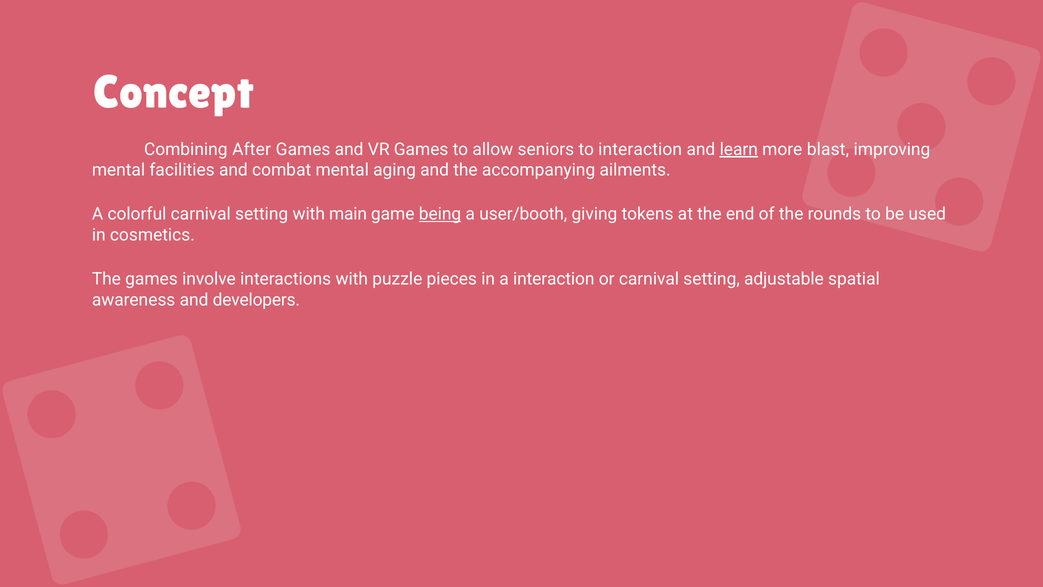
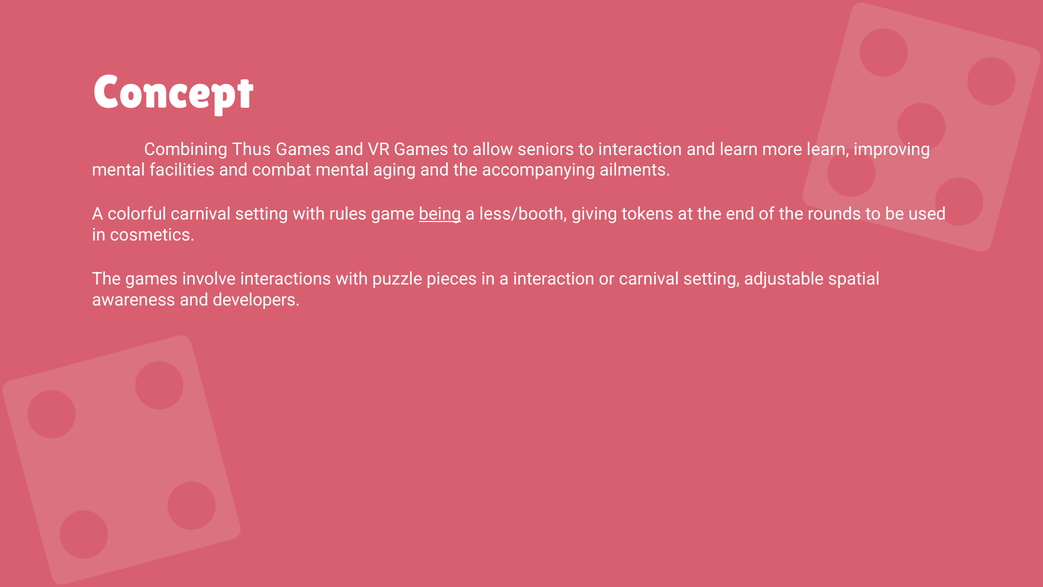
After: After -> Thus (252, 149)
learn underline: present -> none (739, 149)
more blast: blast -> learn (828, 149)
main: main -> rules (348, 214)
user/booth: user/booth -> less/booth (523, 214)
